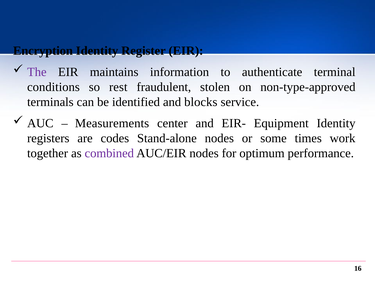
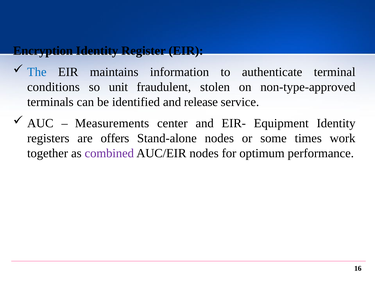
The colour: purple -> blue (37, 72)
rest: rest -> unit (118, 87)
blocks: blocks -> release (201, 102)
codes: codes -> offers (115, 138)
